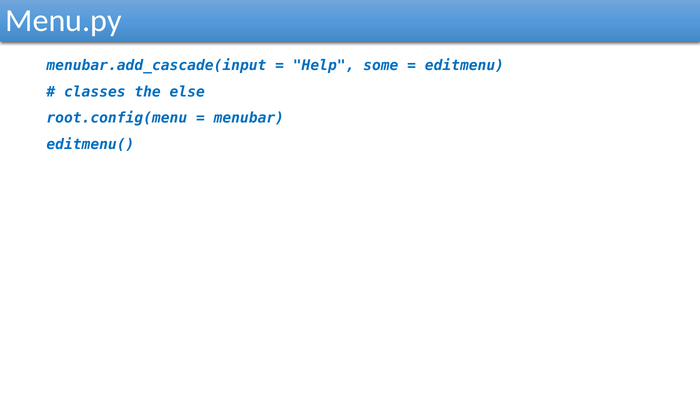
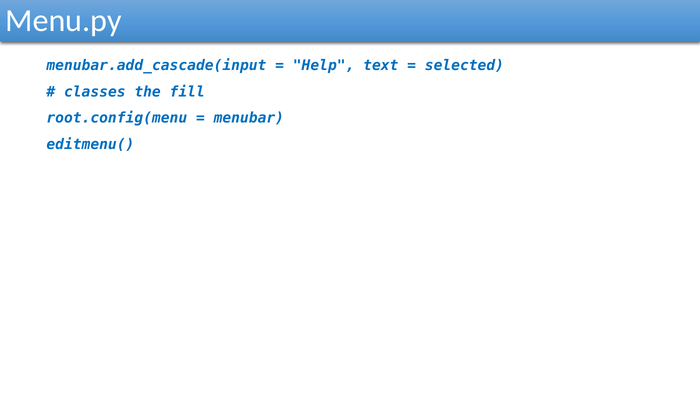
some: some -> text (381, 66)
editmenu: editmenu -> selected (464, 66)
else: else -> fill (187, 92)
